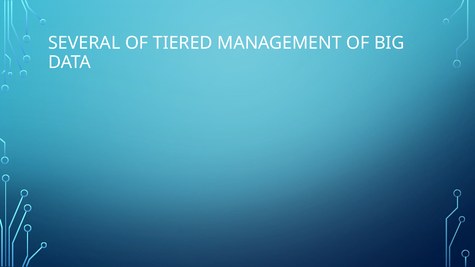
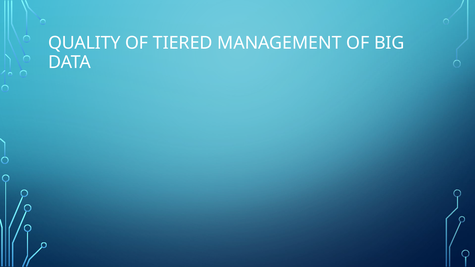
SEVERAL: SEVERAL -> QUALITY (84, 43)
